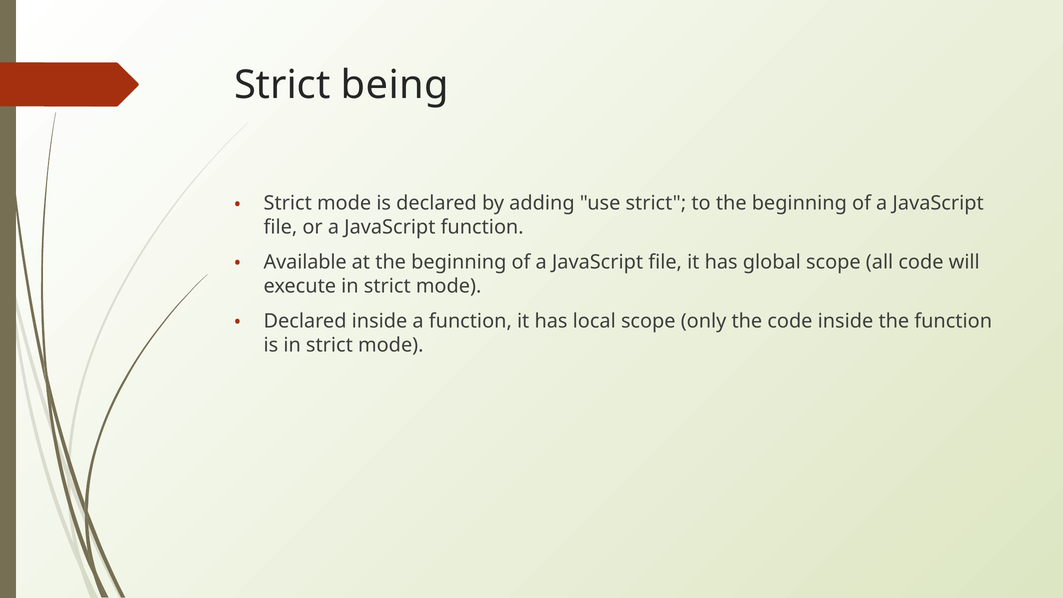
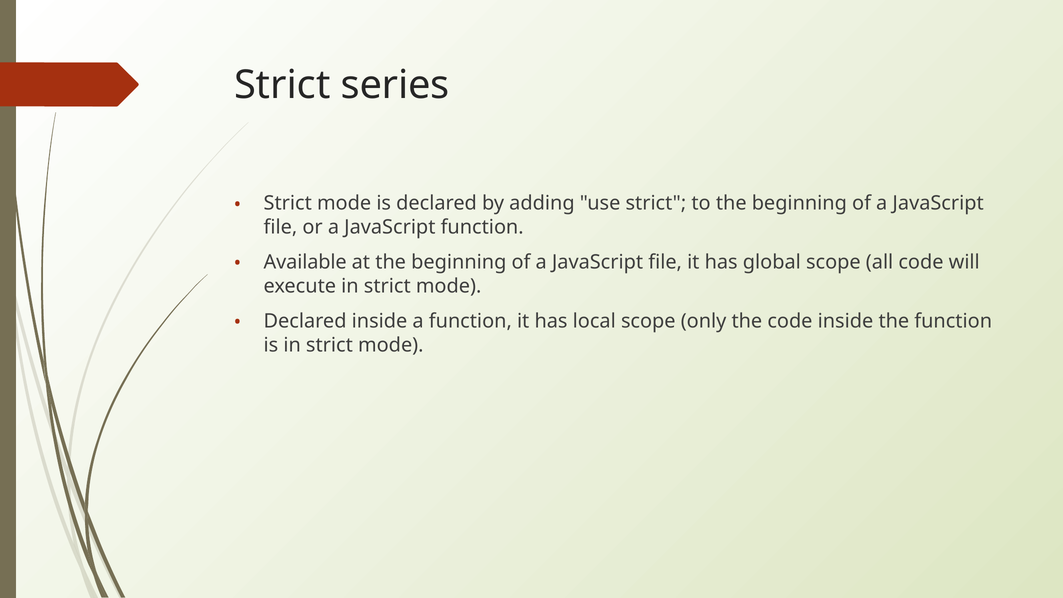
being: being -> series (395, 85)
